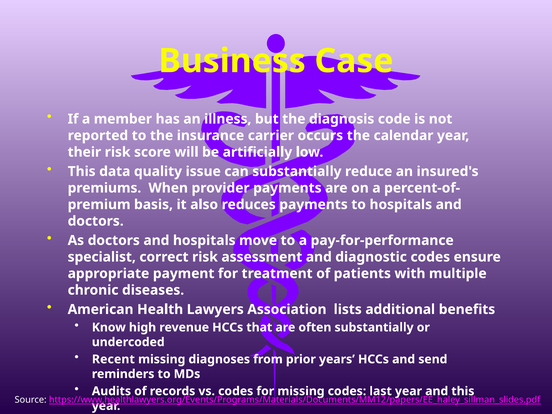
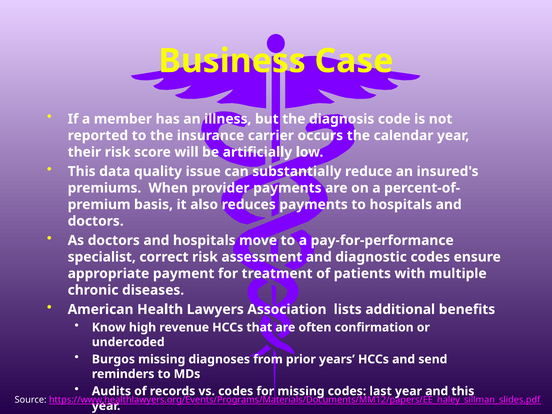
often substantially: substantially -> confirmation (374, 327)
Recent: Recent -> Burgos (113, 359)
